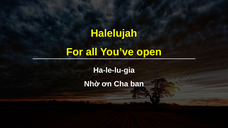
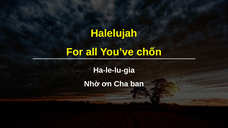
open: open -> chốn (149, 52)
